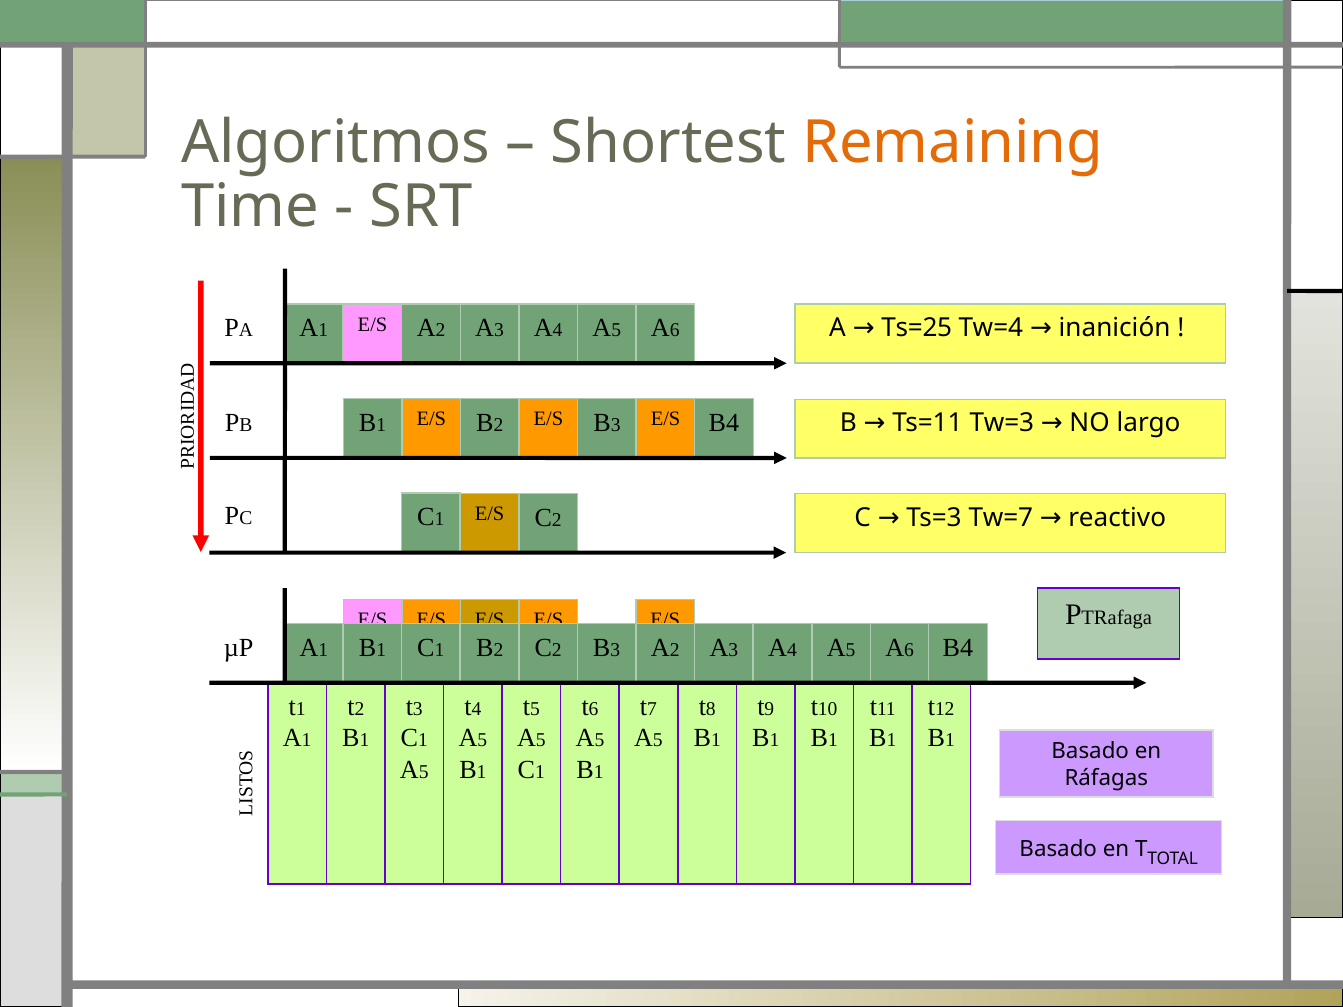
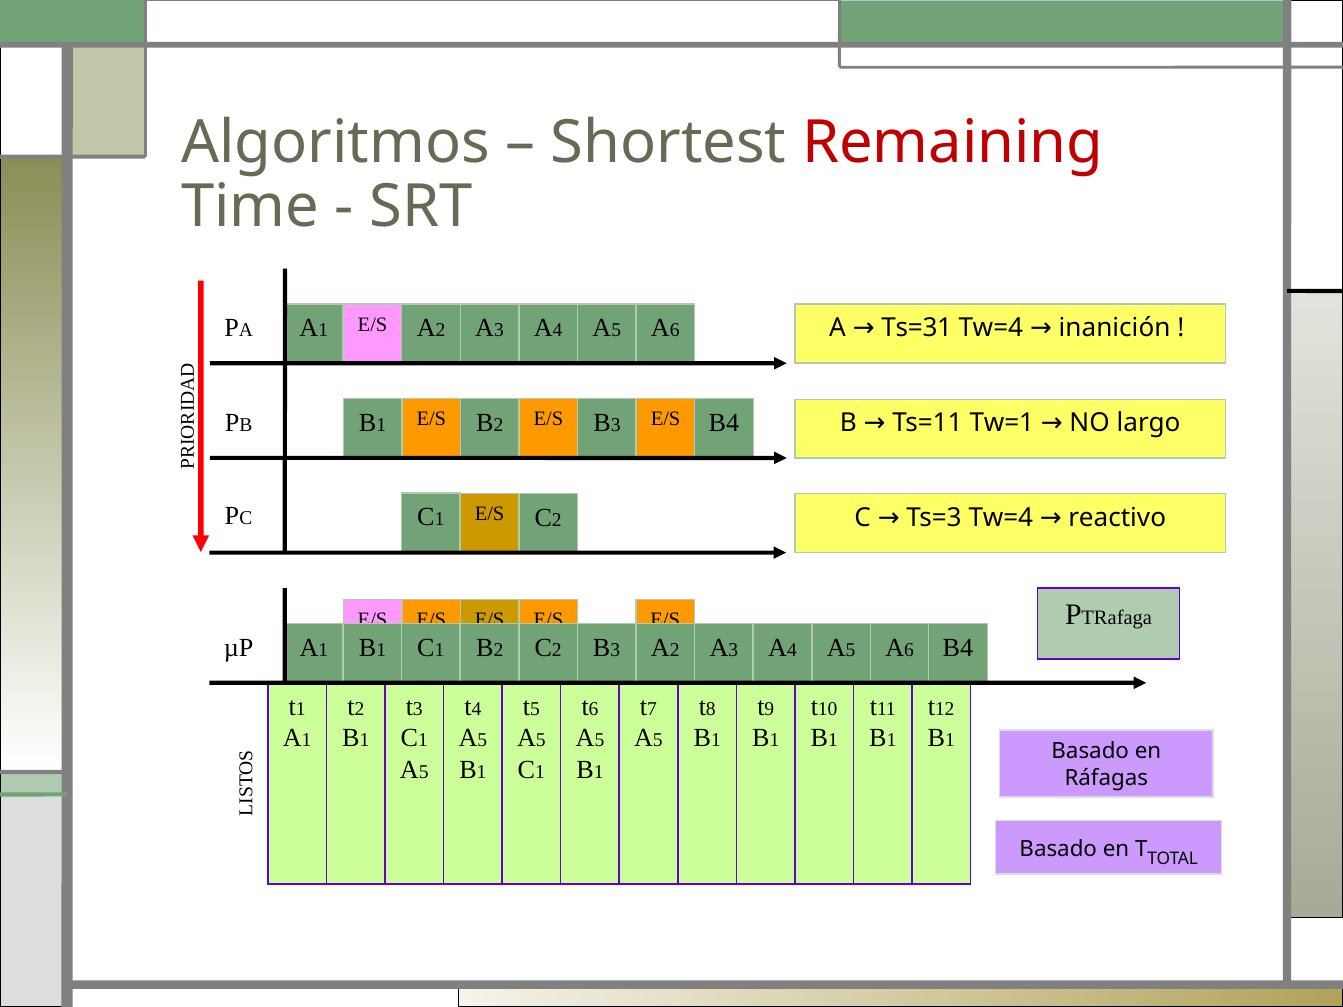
Remaining colour: orange -> red (953, 142)
Ts=25: Ts=25 -> Ts=31 (917, 328)
Tw=3: Tw=3 -> Tw=1 (1002, 423)
Ts=3 Tw=7: Tw=7 -> Tw=4 (1001, 518)
